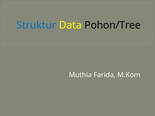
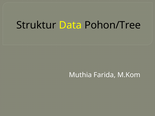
Struktur colour: blue -> black (36, 25)
